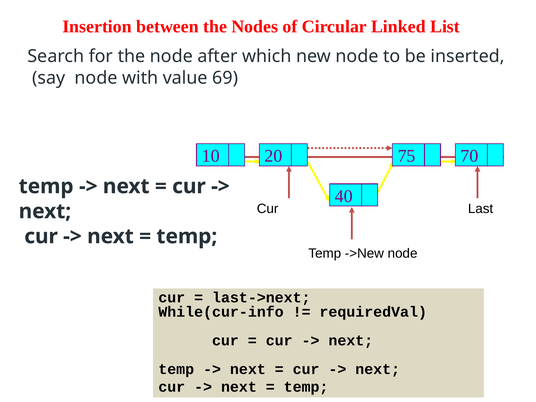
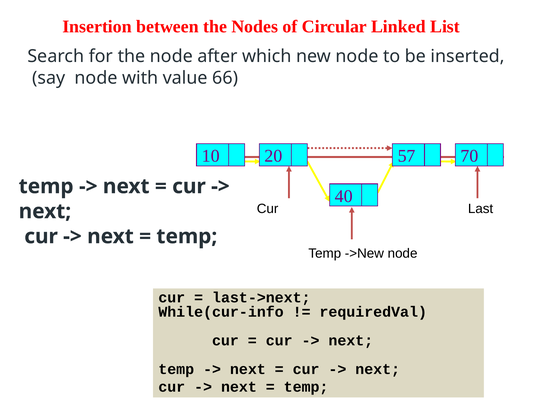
69: 69 -> 66 (225, 78)
75: 75 -> 57 (407, 156)
